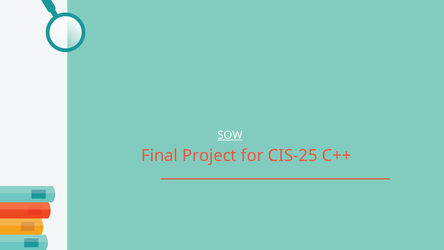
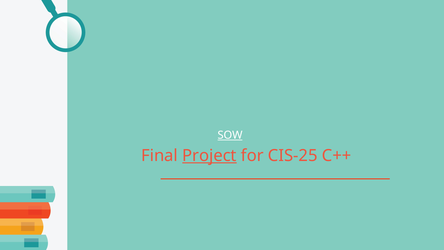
Project underline: none -> present (209, 156)
